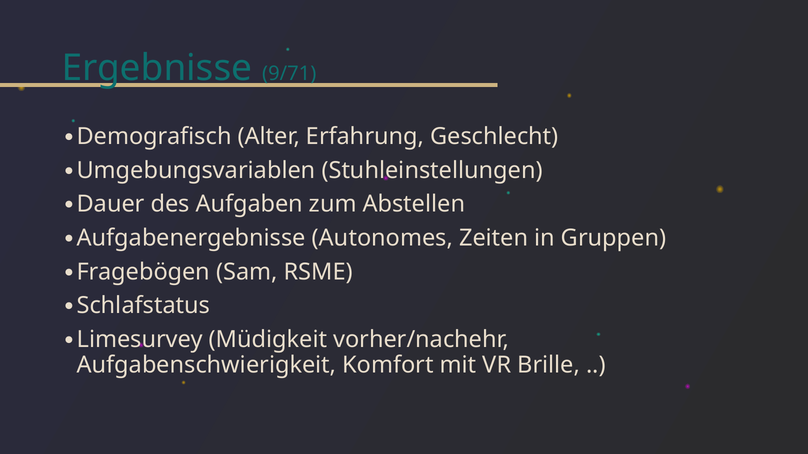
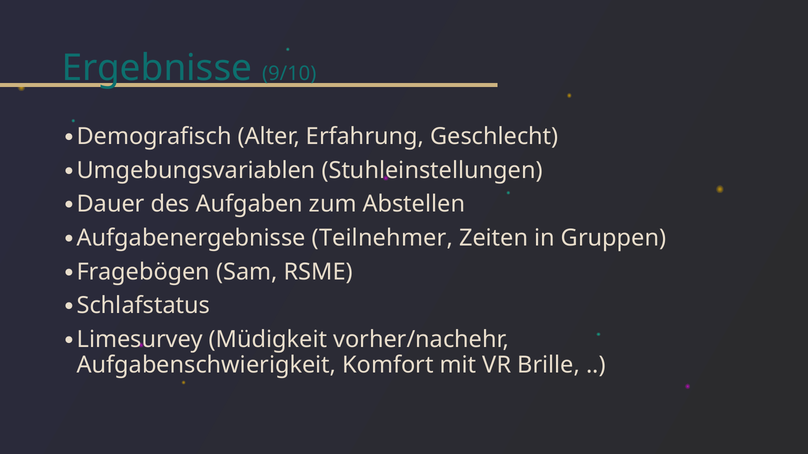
9/71: 9/71 -> 9/10 (289, 73)
Autonomes: Autonomes -> Teilnehmer (382, 238)
